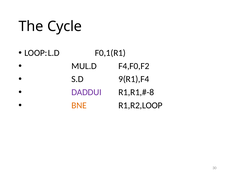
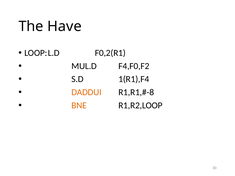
Cycle: Cycle -> Have (64, 26)
F0,1(R1: F0,1(R1 -> F0,2(R1 (110, 53)
9(R1),F4: 9(R1),F4 -> 1(R1),F4 (134, 79)
DADDUI colour: purple -> orange (86, 92)
